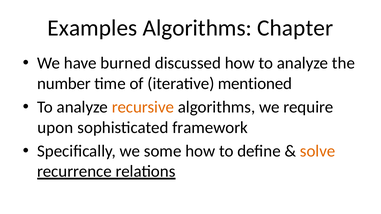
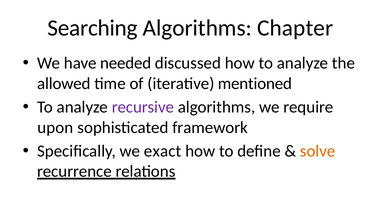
Examples: Examples -> Searching (93, 28)
burned: burned -> needed (126, 63)
number: number -> allowed (64, 84)
recursive colour: orange -> purple (143, 107)
some: some -> exact (163, 151)
